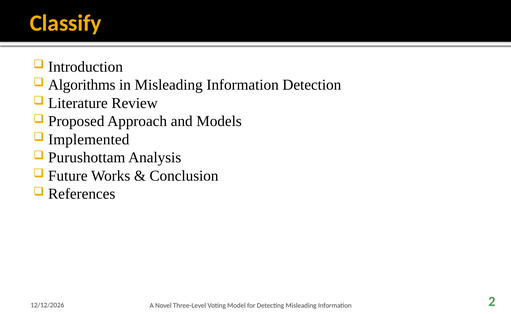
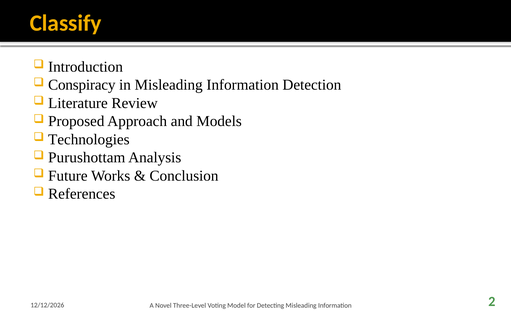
Algorithms: Algorithms -> Conspiracy (82, 85)
Implemented: Implemented -> Technologies (89, 139)
